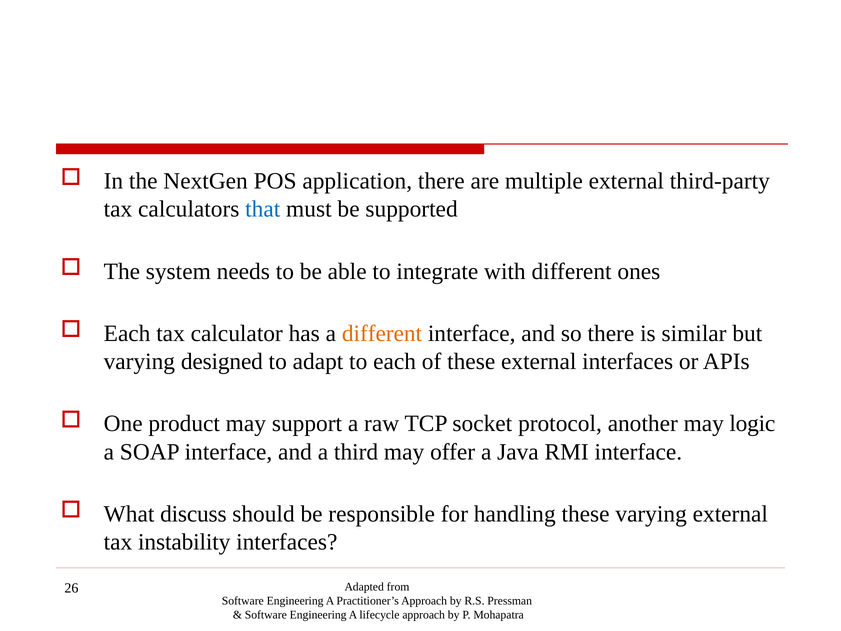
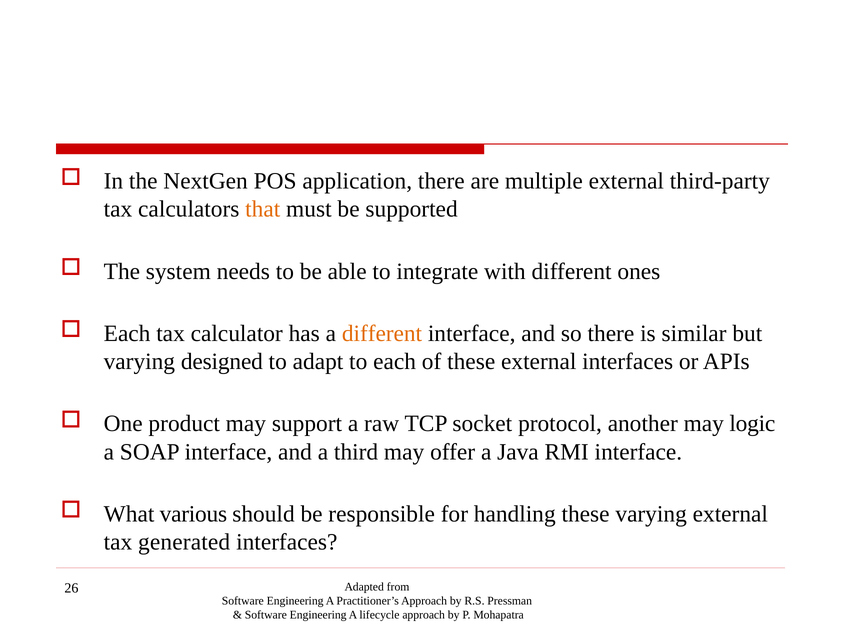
that colour: blue -> orange (263, 209)
discuss: discuss -> various (193, 514)
instability: instability -> generated (184, 542)
